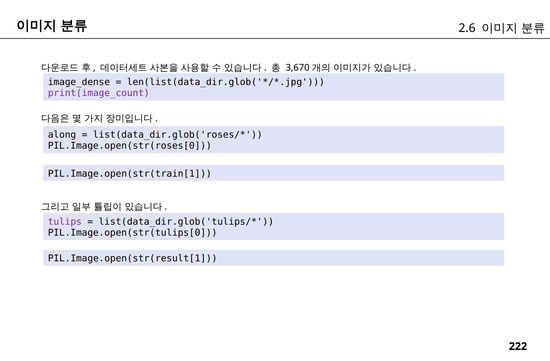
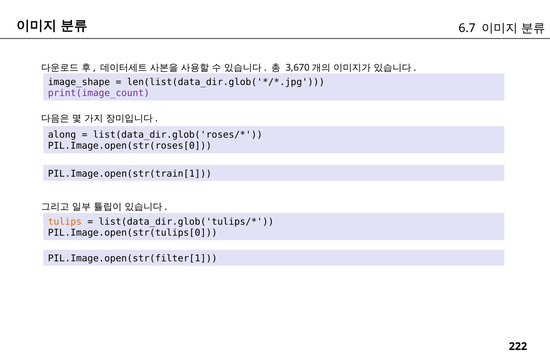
2.6: 2.6 -> 6.7 (467, 28)
image_dense: image_dense -> image_shape (79, 82)
tulips colour: purple -> orange (65, 222)
PIL.Image.open(str(result[1: PIL.Image.open(str(result[1 -> PIL.Image.open(str(filter[1 (133, 259)
